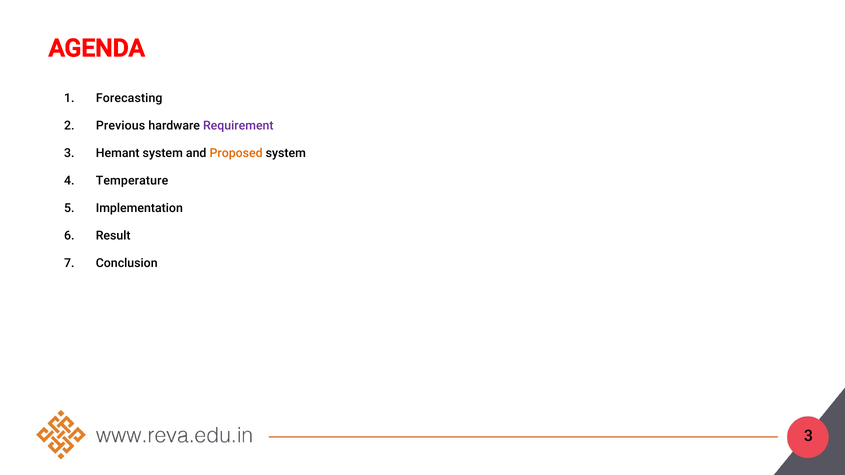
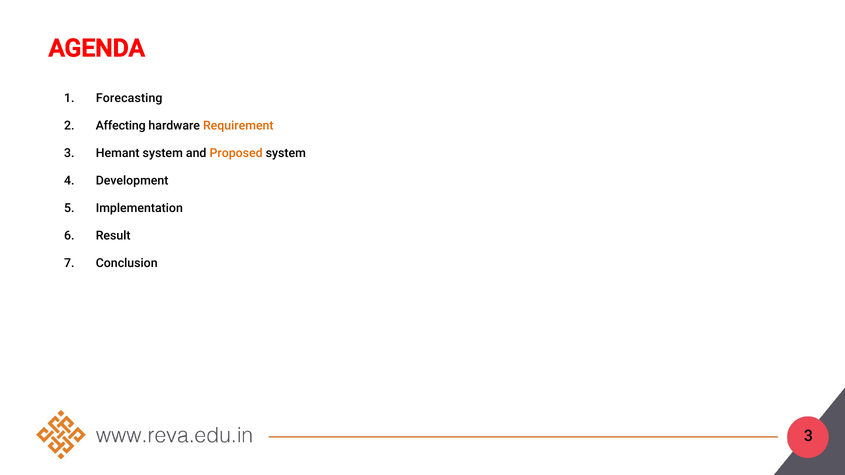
Previous: Previous -> Affecting (121, 126)
Requirement colour: purple -> orange (238, 126)
Temperature: Temperature -> Development (132, 181)
